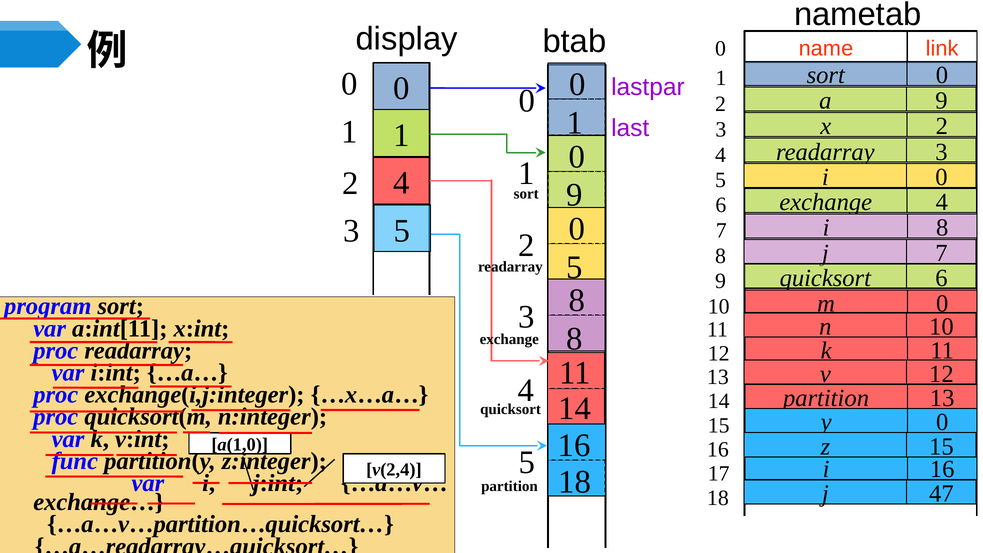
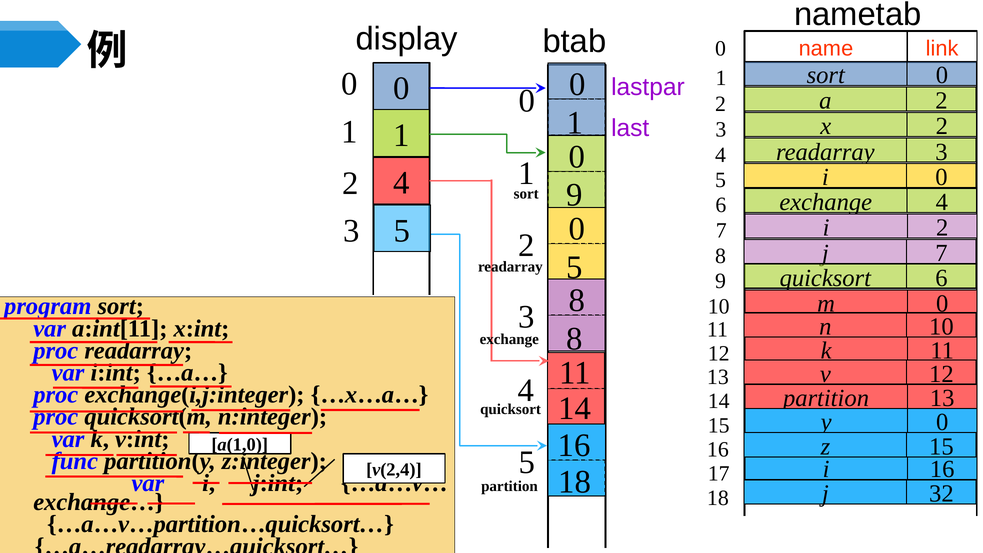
2 9: 9 -> 2 (941, 101)
7 8: 8 -> 2 (942, 228)
47: 47 -> 32 (941, 493)
